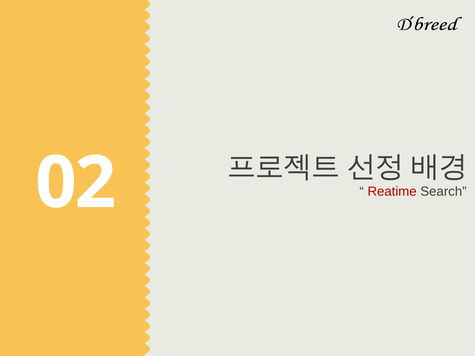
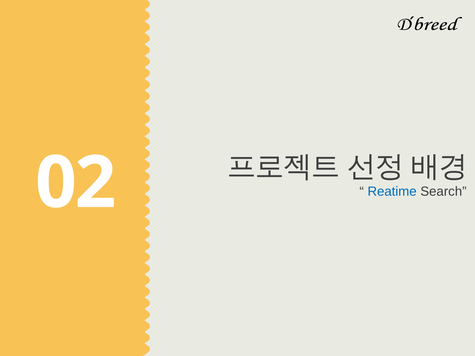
Reatime colour: red -> blue (392, 192)
